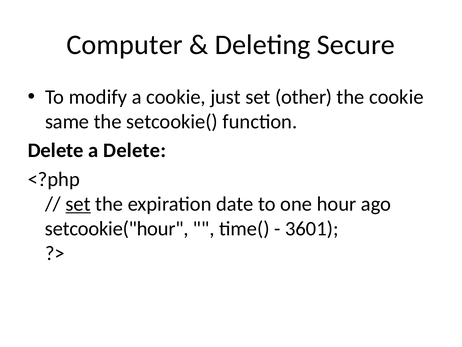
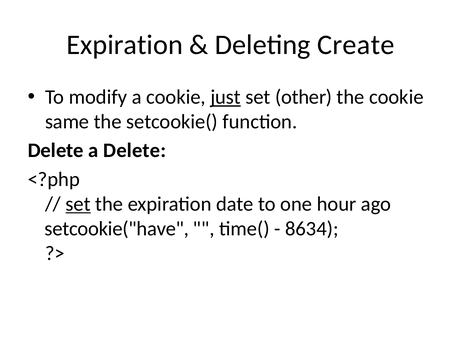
Computer: Computer -> Expiration (125, 45)
Secure: Secure -> Create (356, 45)
just underline: none -> present (226, 97)
setcookie("hour: setcookie("hour -> setcookie("have (117, 228)
3601: 3601 -> 8634 (312, 228)
